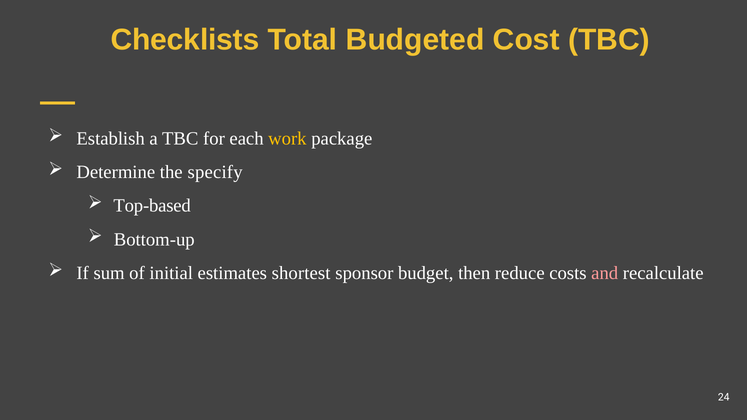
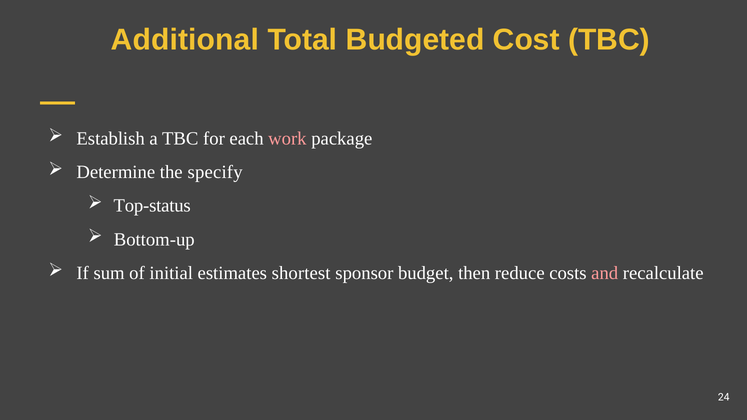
Checklists: Checklists -> Additional (185, 40)
work colour: yellow -> pink (287, 139)
Top-based: Top-based -> Top-status (152, 206)
